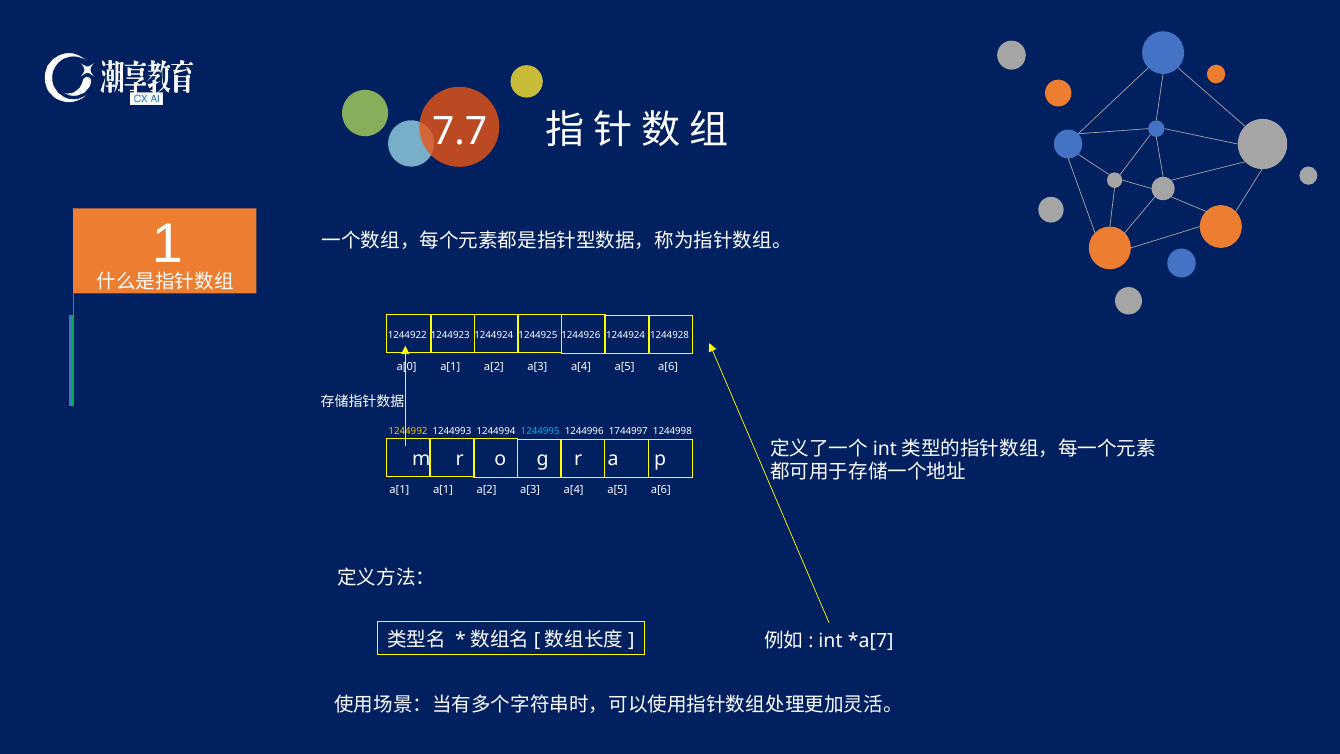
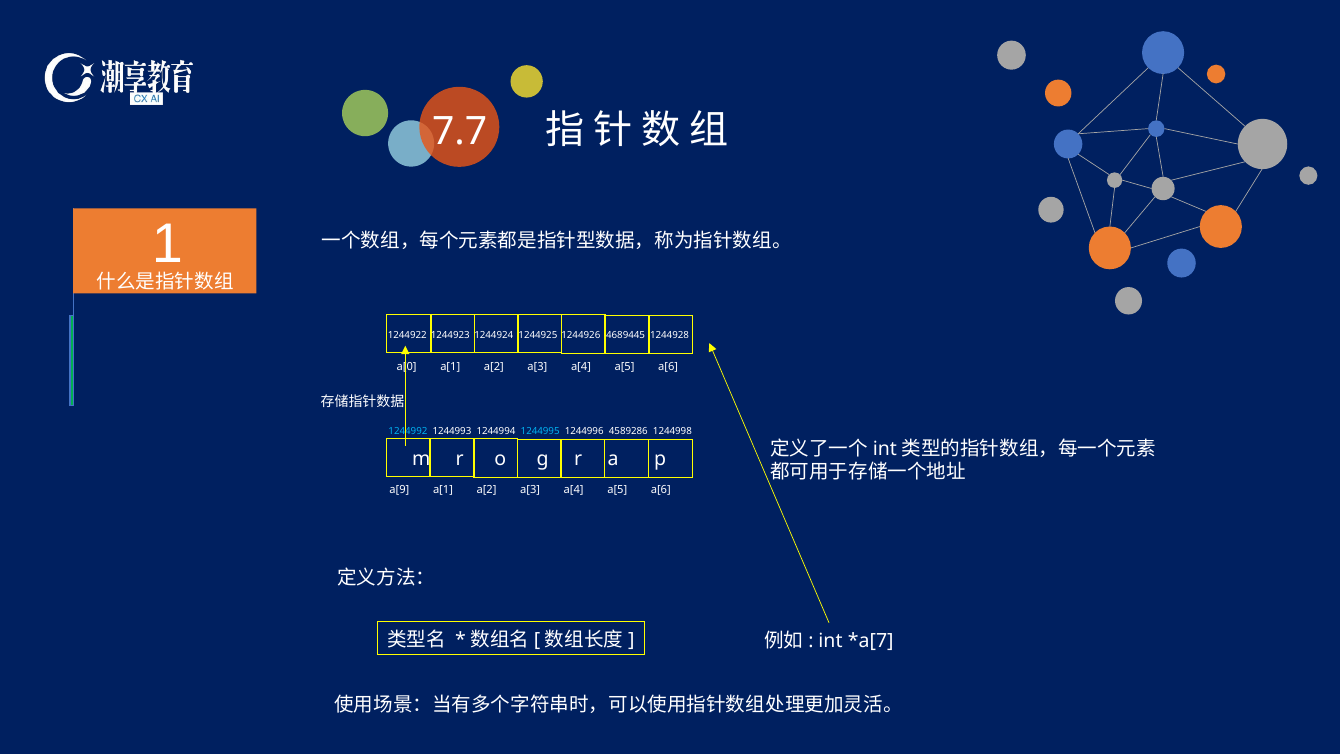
1244926 1244924: 1244924 -> 4689445 (626, 335)
1244992 colour: yellow -> light blue (408, 431)
1744997: 1744997 -> 4589286 (628, 431)
a[1: a[1 -> a[9 (399, 490)
